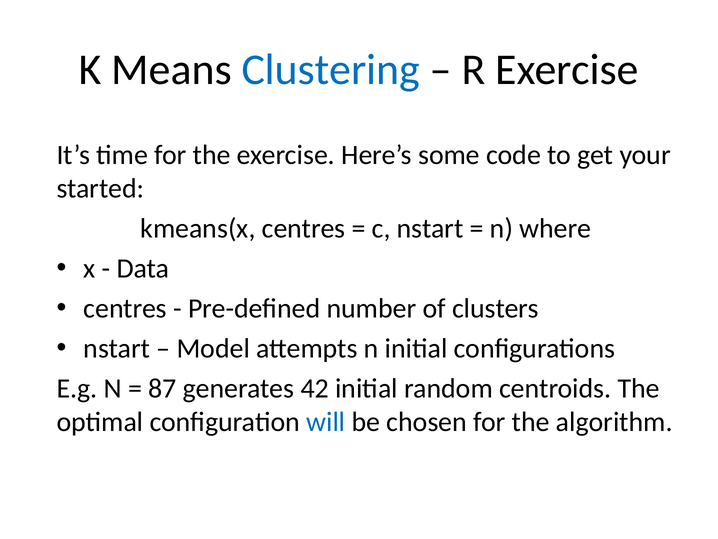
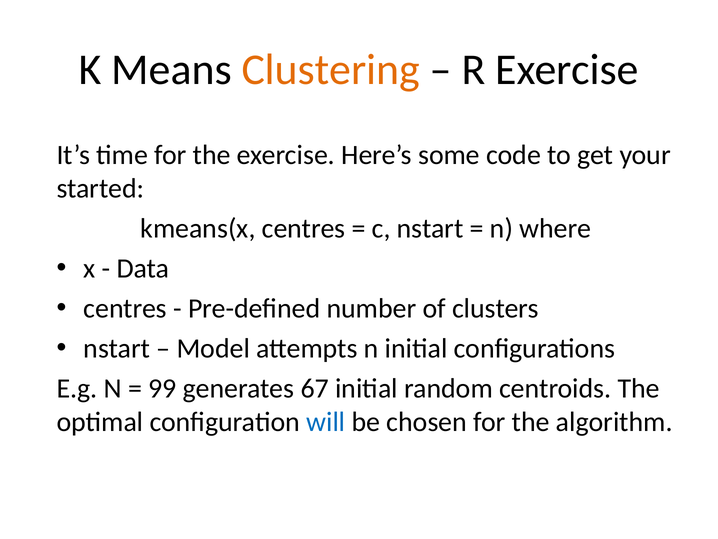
Clustering colour: blue -> orange (331, 70)
87: 87 -> 99 (162, 388)
42: 42 -> 67 (315, 388)
